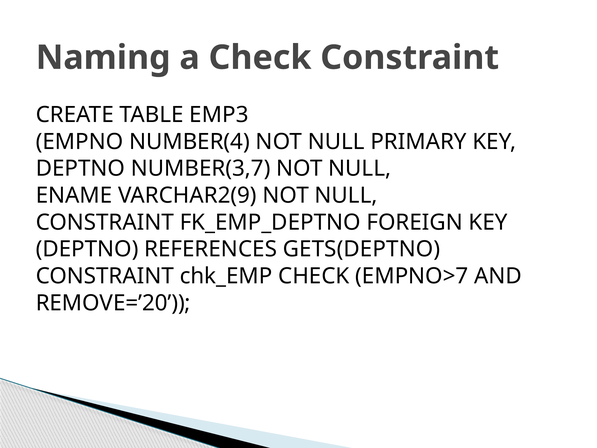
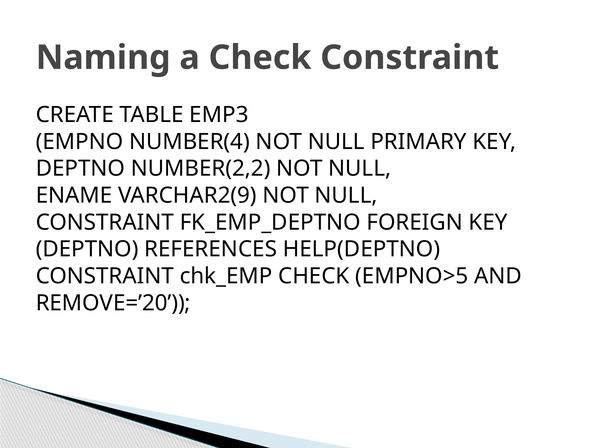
NUMBER(3,7: NUMBER(3,7 -> NUMBER(2,2 (201, 168)
GETS(DEPTNO: GETS(DEPTNO -> HELP(DEPTNO (361, 249)
EMPNO>7: EMPNO>7 -> EMPNO>5 (412, 276)
